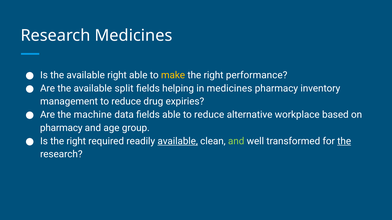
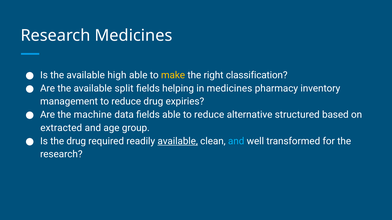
available right: right -> high (117, 75)
performance: performance -> classification (257, 75)
workplace: workplace -> structured (297, 115)
pharmacy: pharmacy -> extracted (61, 128)
Is the right: right -> drug (76, 141)
and colour: light green -> light blue (236, 141)
the underline: present -> none (344, 141)
